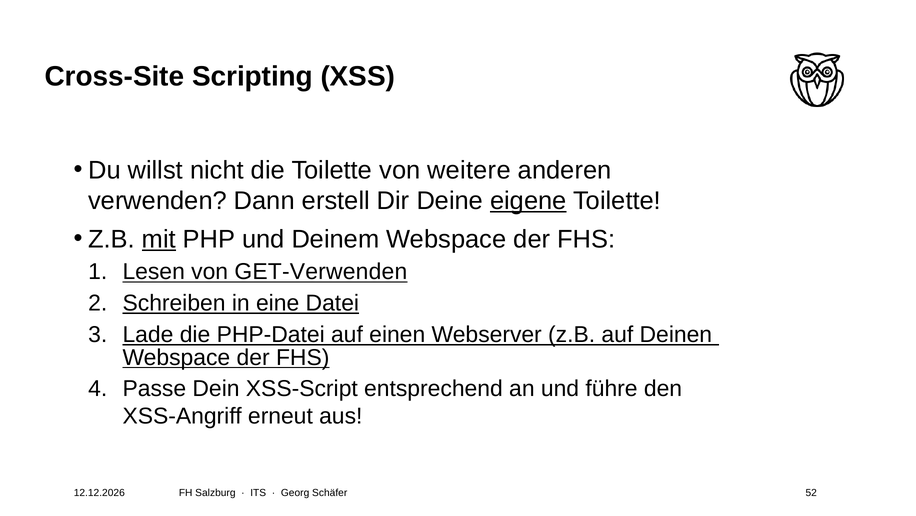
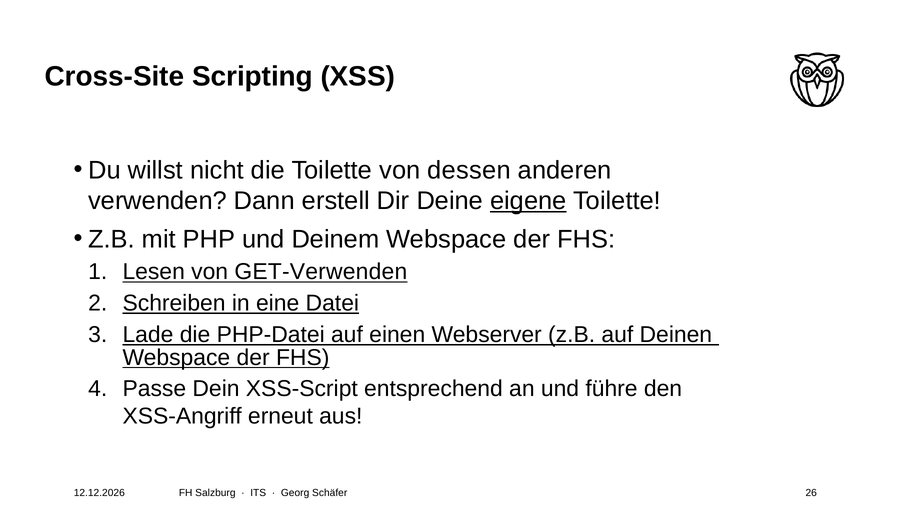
weitere: weitere -> dessen (469, 170)
mit underline: present -> none (159, 239)
52: 52 -> 26 (811, 492)
